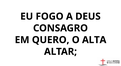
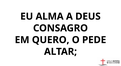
FOGO: FOGO -> ALMA (50, 16)
ALTA: ALTA -> PEDE (94, 40)
